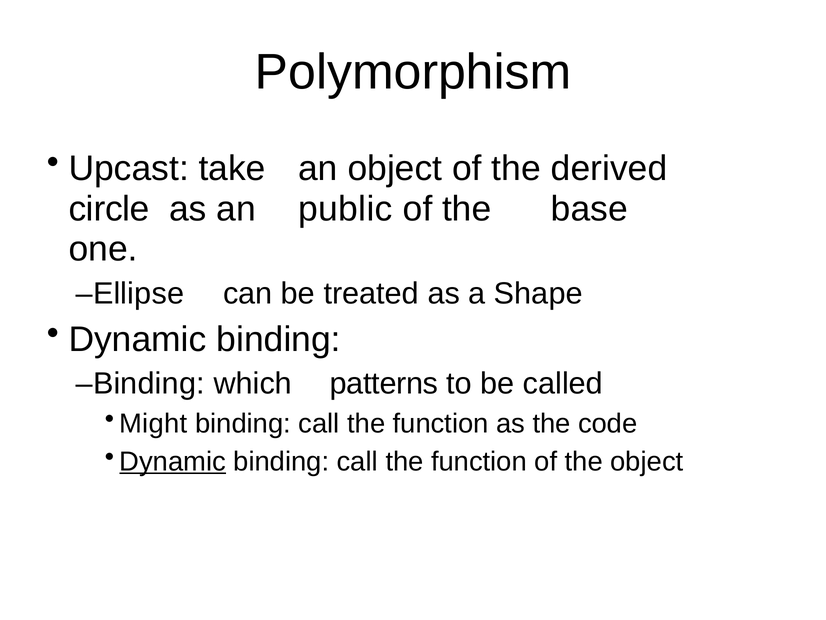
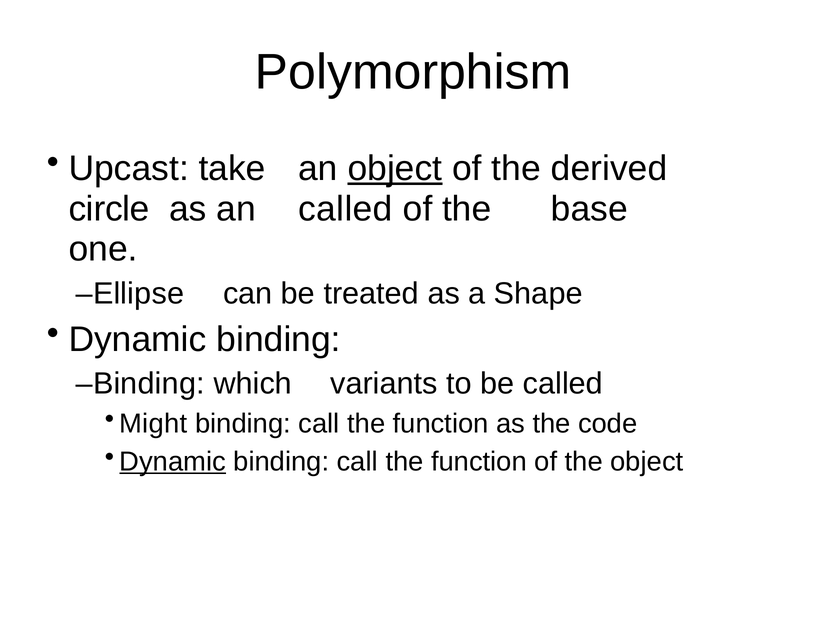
object underline: none -> present (395, 168)
an public: public -> called (345, 209)
patterns: patterns -> variants (384, 384)
